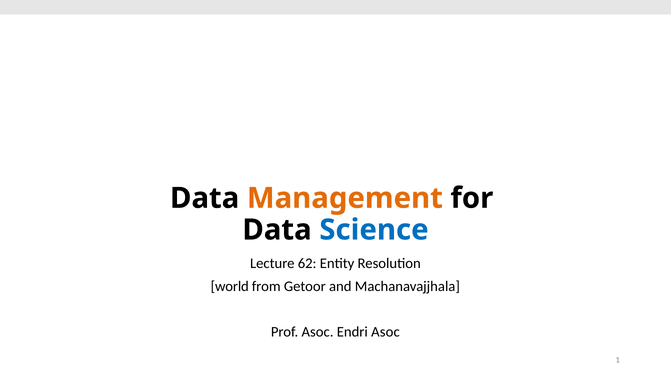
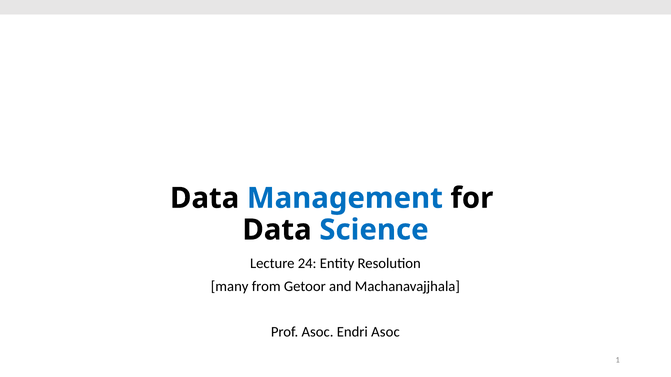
Management colour: orange -> blue (345, 198)
62: 62 -> 24 (307, 264)
world: world -> many (230, 287)
